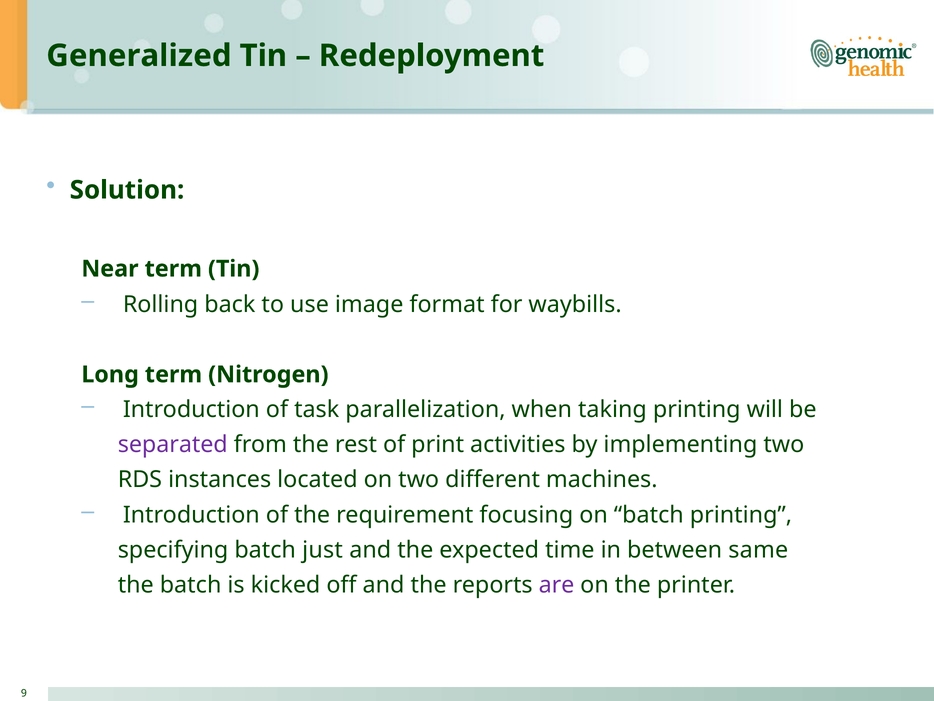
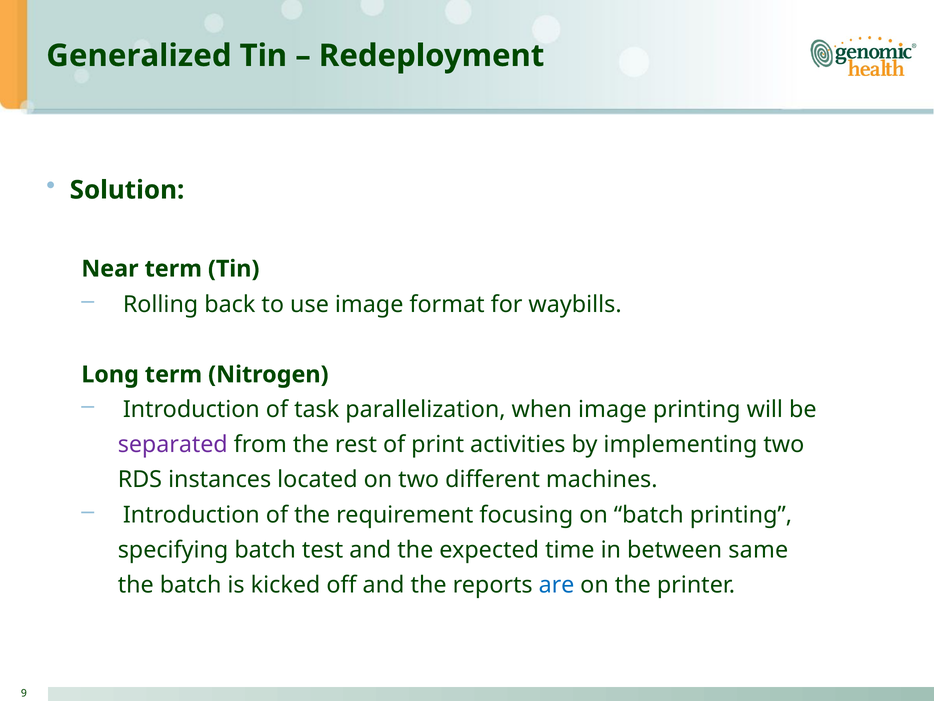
when taking: taking -> image (612, 409)
just: just -> test (323, 549)
are colour: purple -> blue (556, 585)
